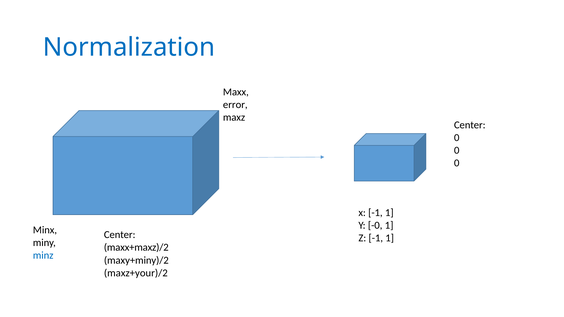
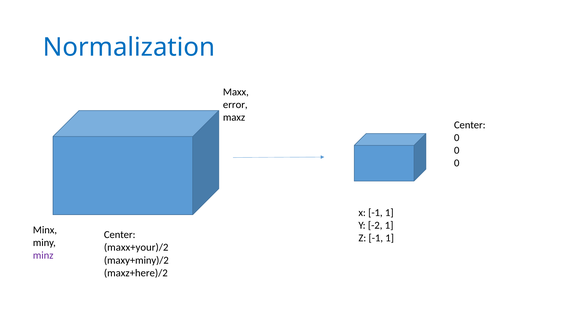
-0: -0 -> -2 (375, 226)
maxx+maxz)/2: maxx+maxz)/2 -> maxx+your)/2 (136, 248)
minz colour: blue -> purple (43, 256)
maxz+your)/2: maxz+your)/2 -> maxz+here)/2 (136, 273)
